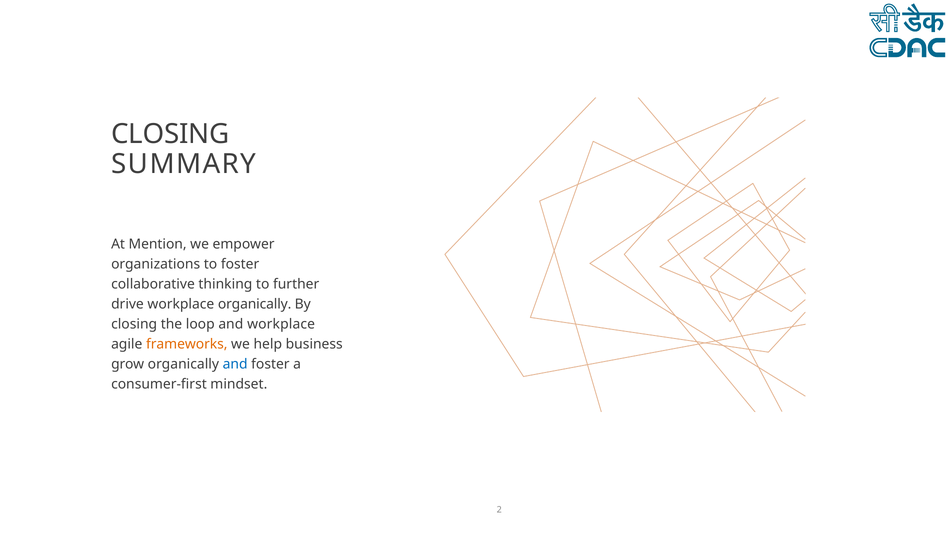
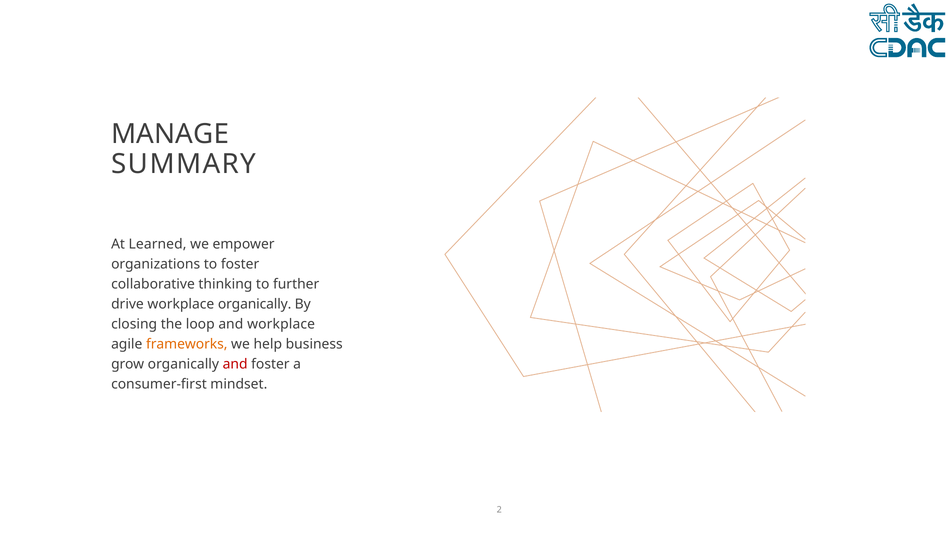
CLOSING: CLOSING -> MANAGE (170, 134)
Mention: Mention -> Learned (158, 244)
and colour: blue -> red (235, 364)
